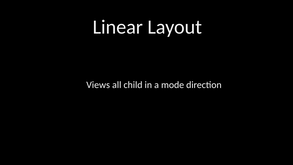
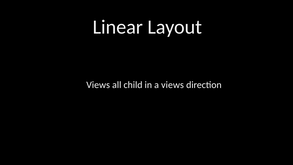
a mode: mode -> views (173, 85)
